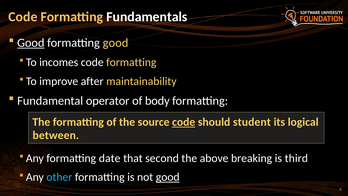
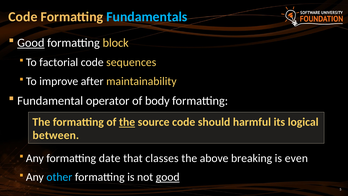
Fundamentals colour: white -> light blue (147, 17)
formatting good: good -> block (116, 43)
incomes: incomes -> factorial (59, 62)
formatting: formatting -> sequences (131, 62)
the underline: none -> present (127, 122)
code underline: present -> none (184, 122)
student: student -> harmful (252, 122)
second: second -> classes (162, 158)
third: third -> even (296, 158)
